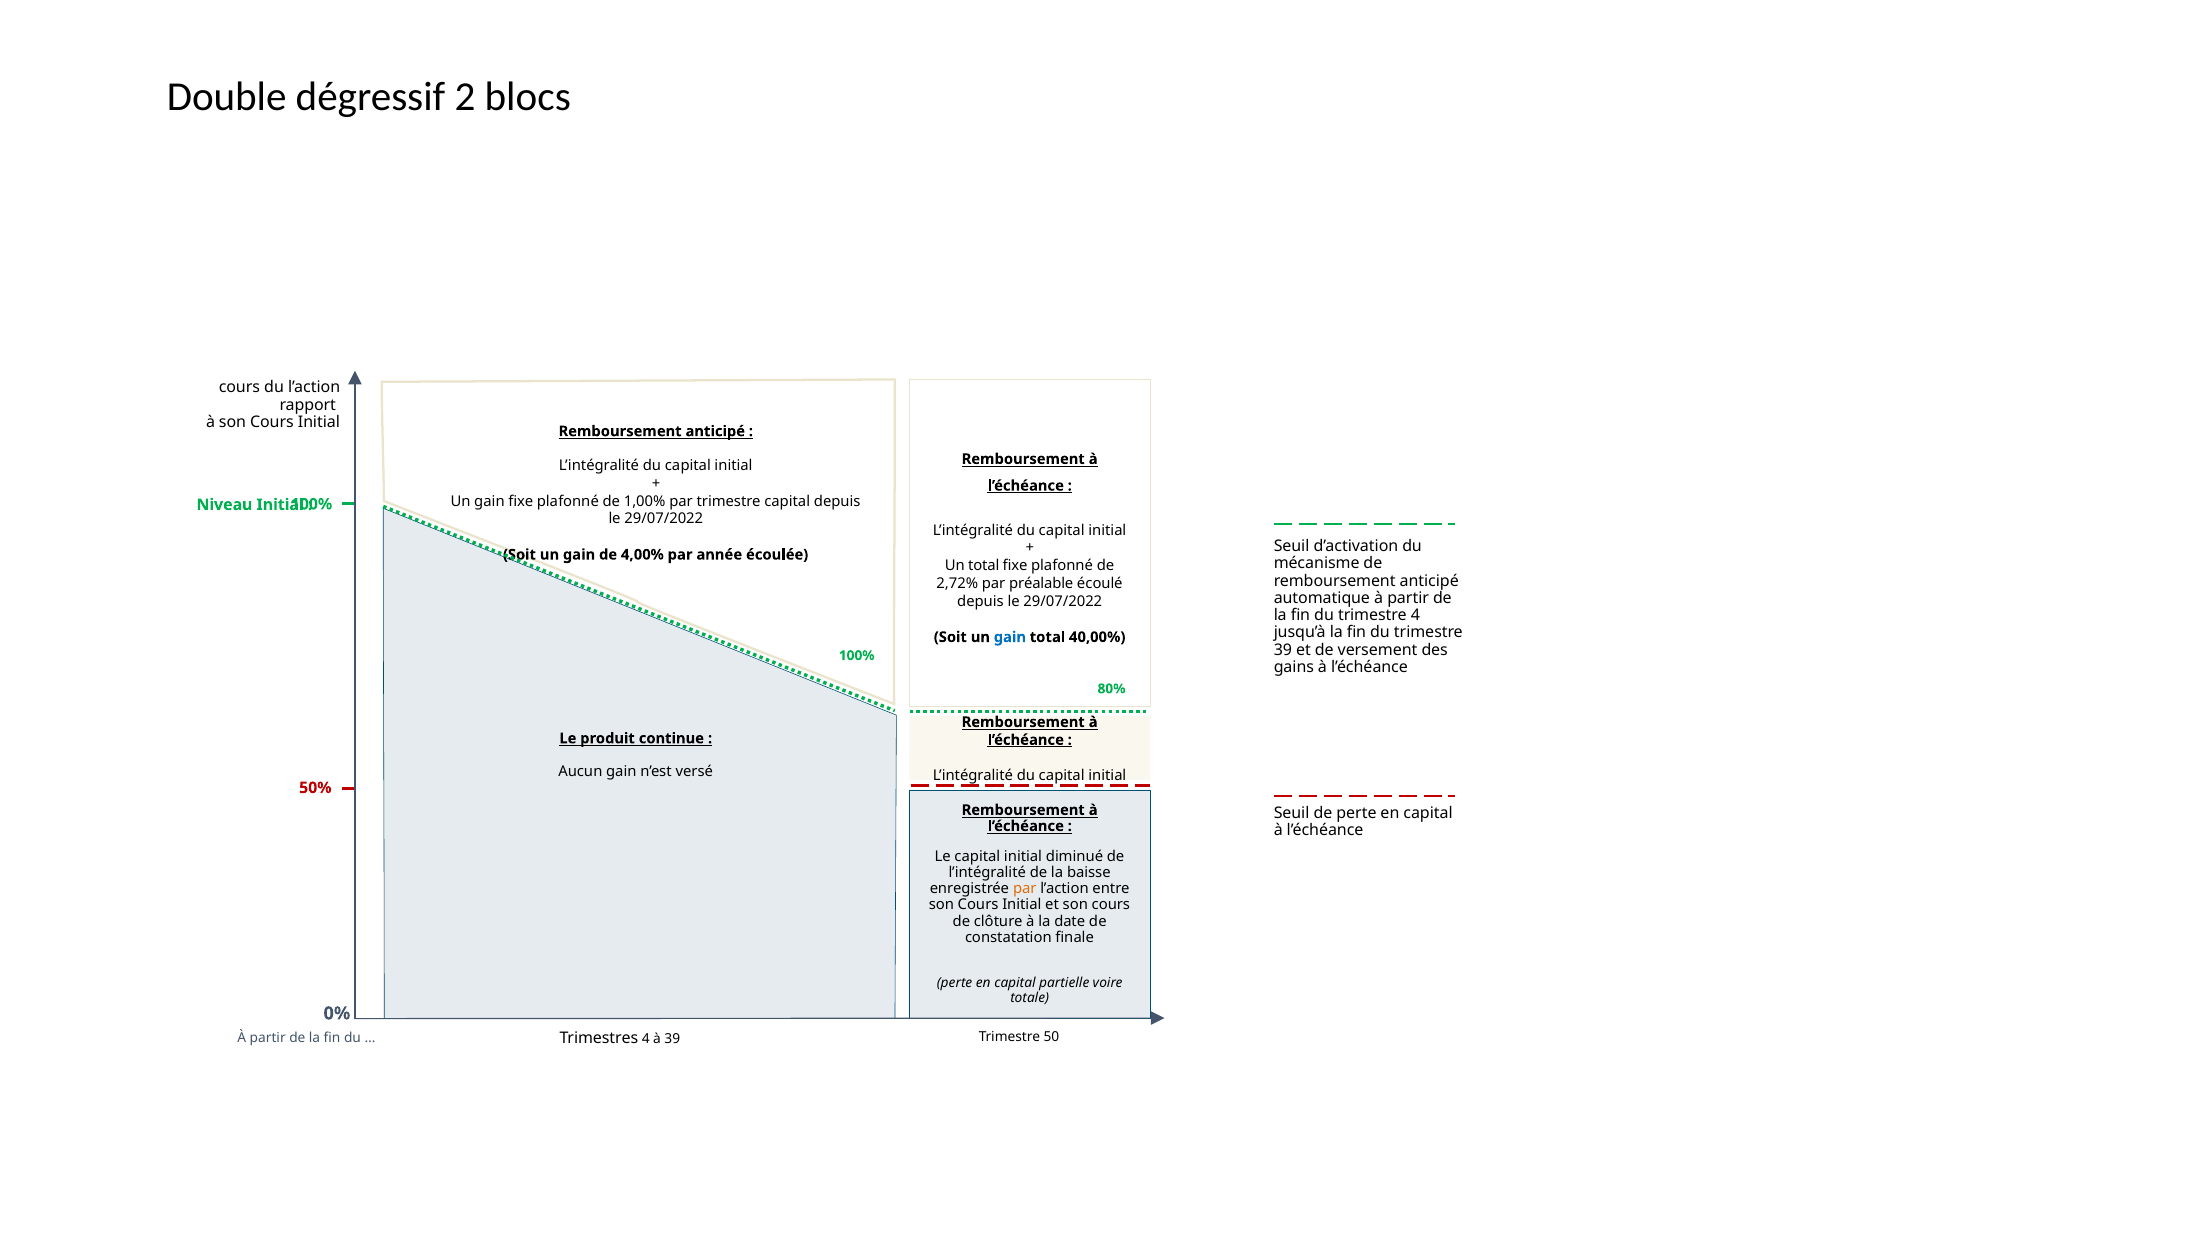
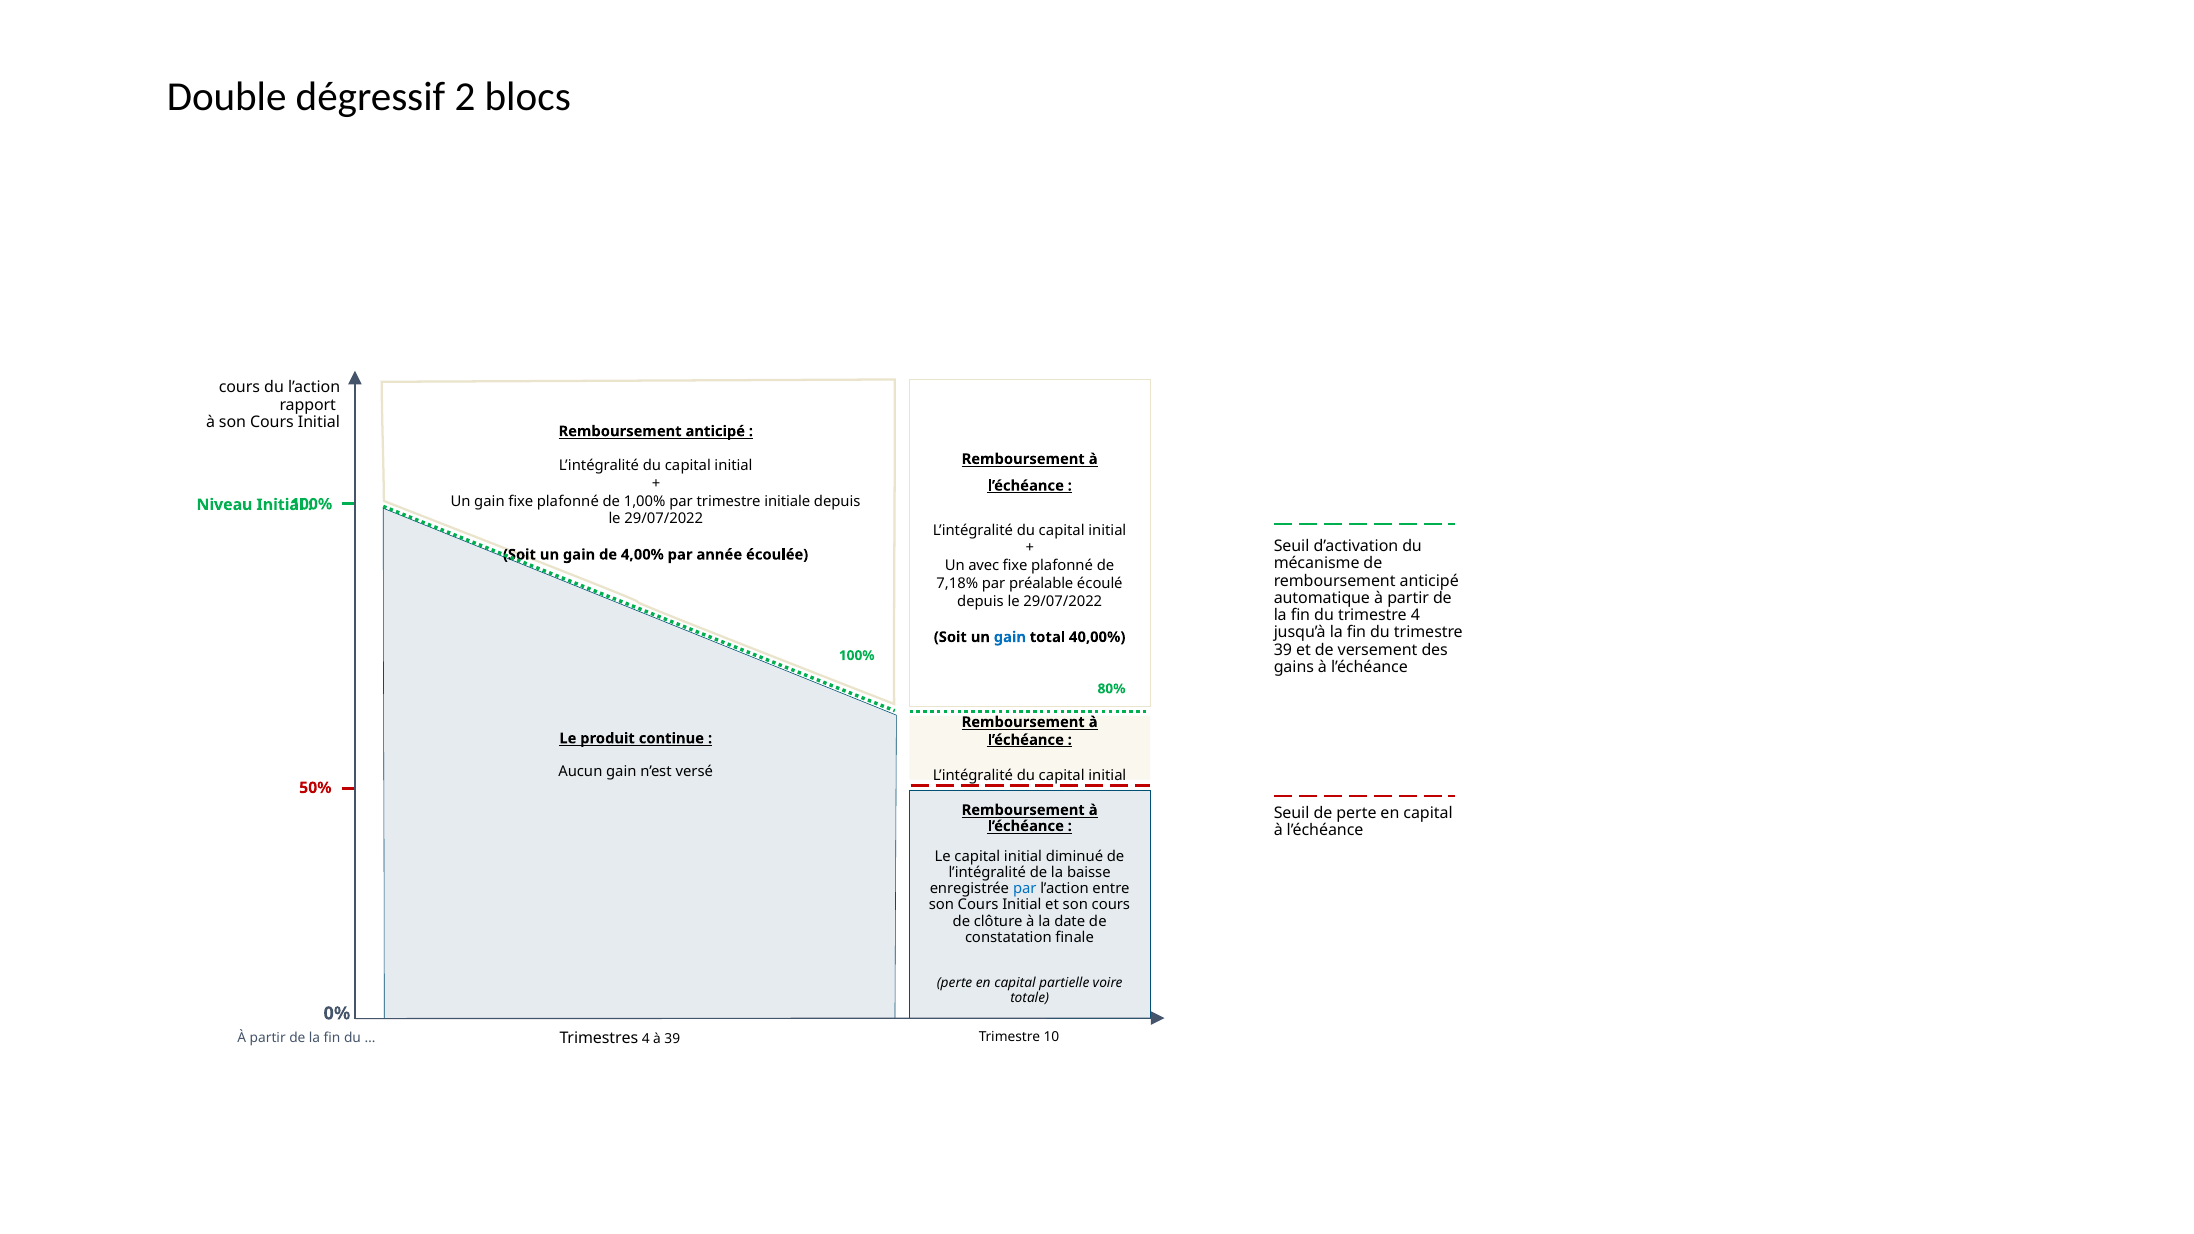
trimestre capital: capital -> initiale (787, 501)
Un total: total -> avec (984, 566)
2,72%: 2,72% -> 7,18% (957, 584)
par colour: orange -> blue (1025, 889)
50: 50 -> 10 (1051, 1037)
